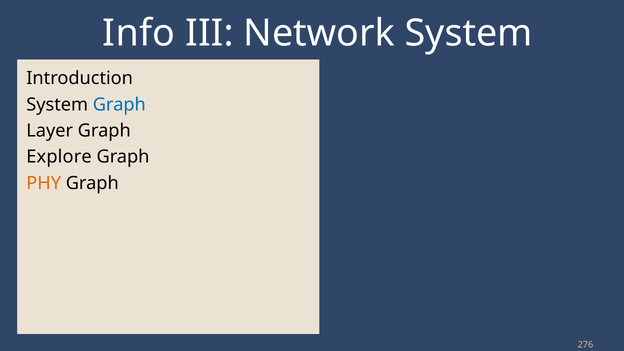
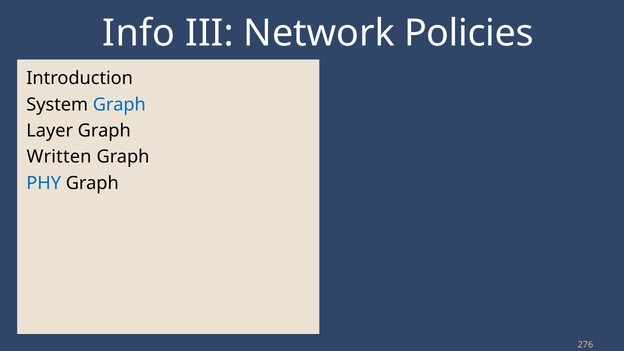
Network System: System -> Policies (469, 33)
Explore: Explore -> Written (59, 157)
PHY colour: orange -> blue (44, 183)
